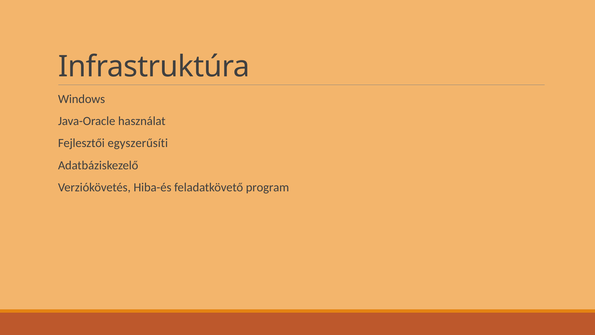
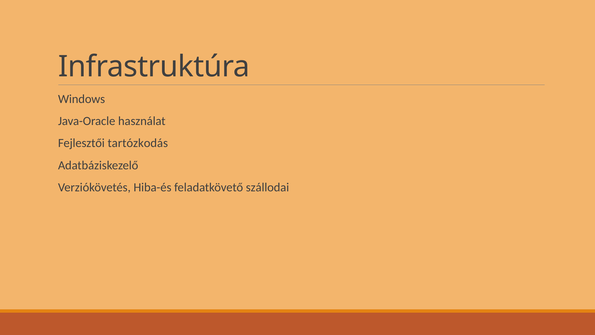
egyszerűsíti: egyszerűsíti -> tartózkodás (138, 143)
program: program -> szállodai (267, 187)
